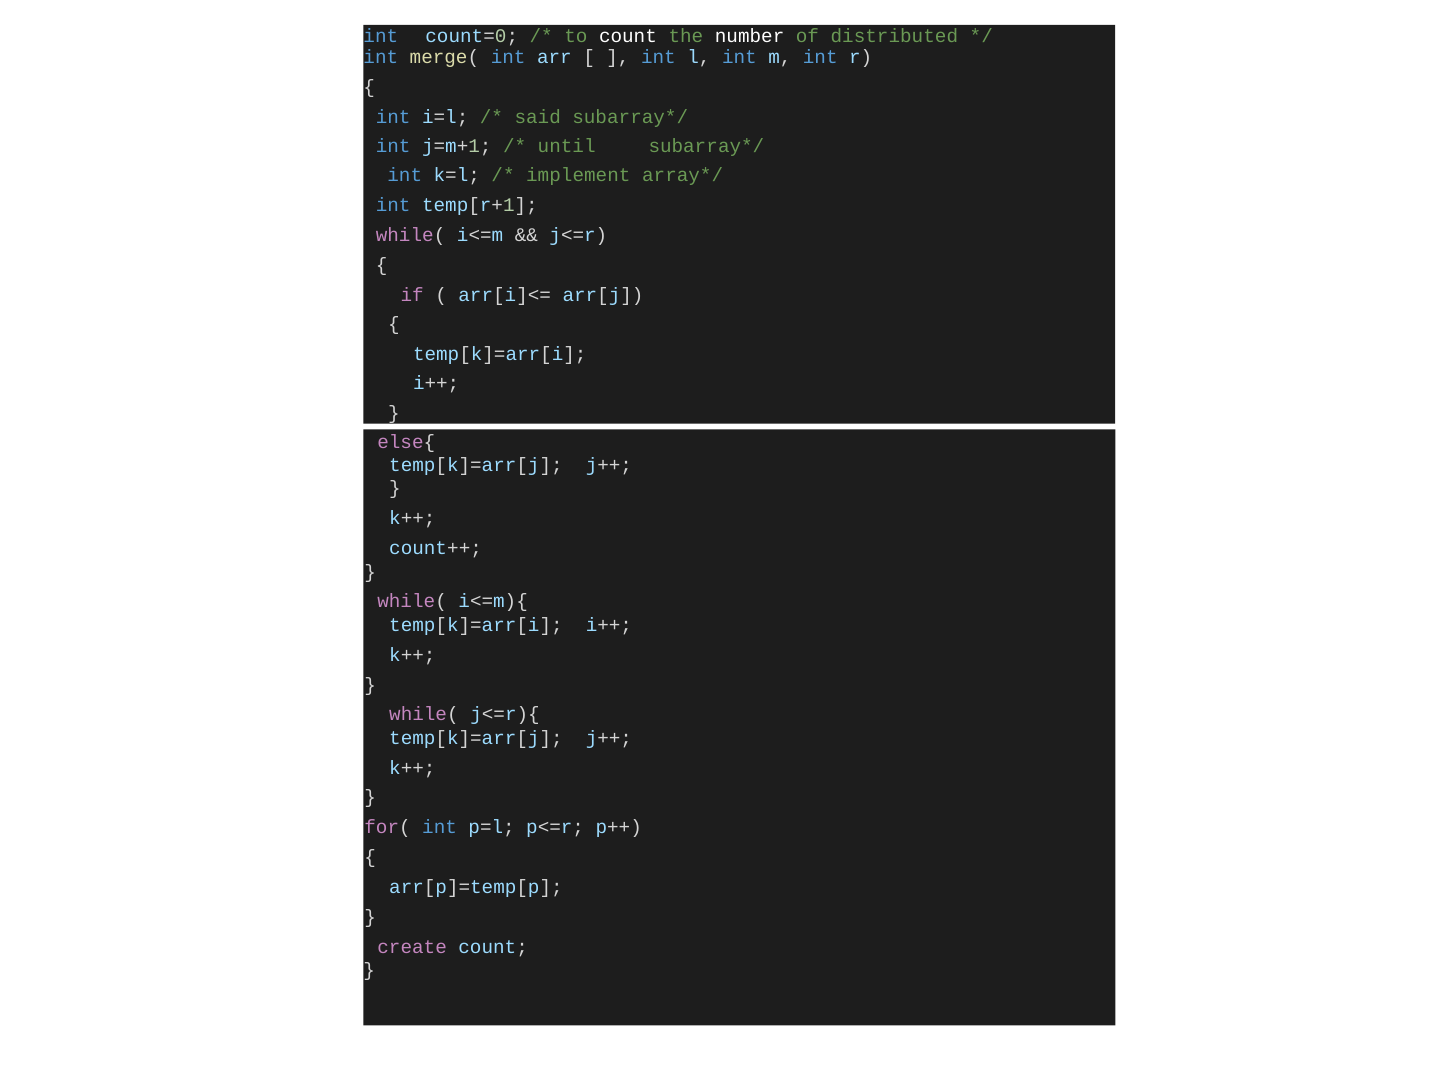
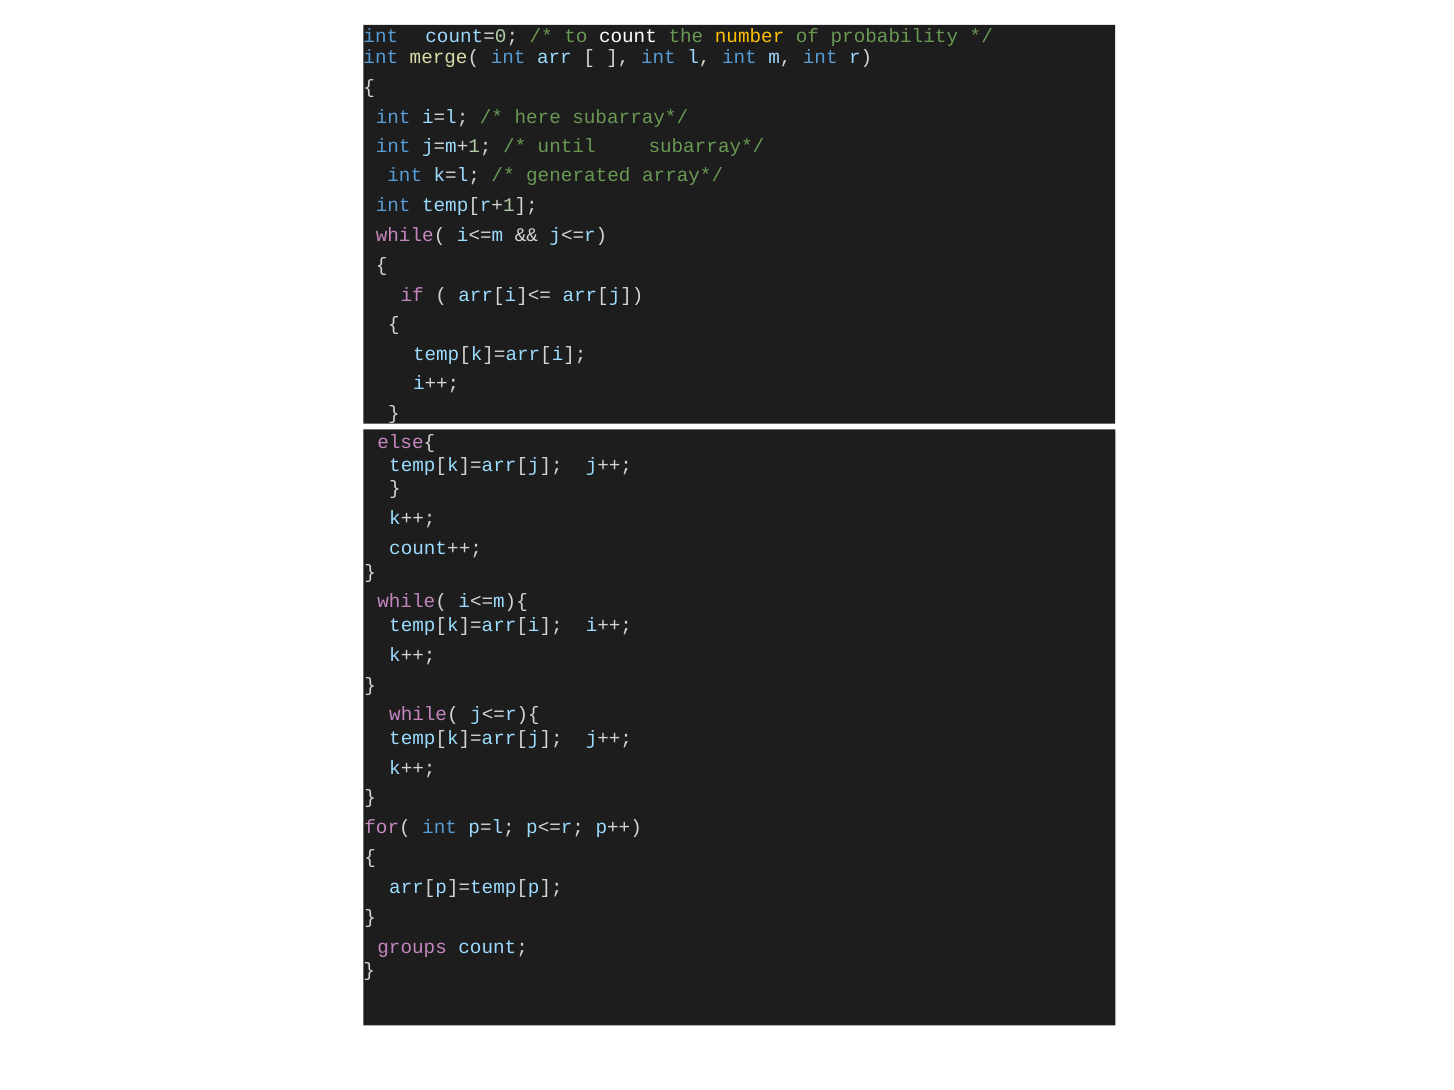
number colour: white -> yellow (750, 36)
distributed: distributed -> probability (894, 36)
said: said -> here (538, 117)
implement: implement -> generated (578, 176)
create: create -> groups (412, 948)
